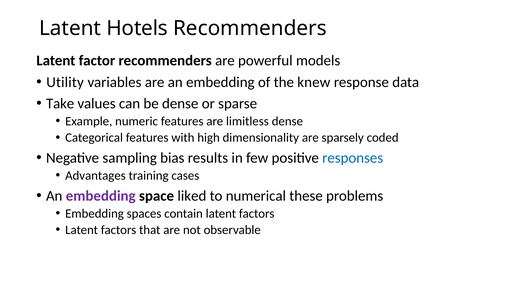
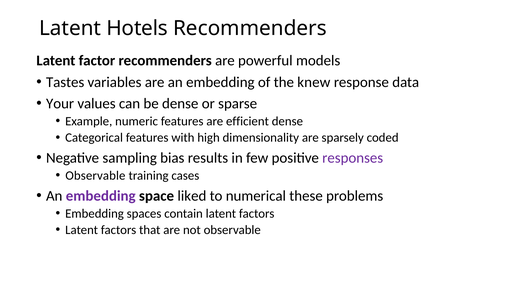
Utility: Utility -> Tastes (65, 82)
Take: Take -> Your (60, 104)
limitless: limitless -> efficient (247, 121)
responses colour: blue -> purple (353, 158)
Advantages: Advantages -> Observable (95, 176)
